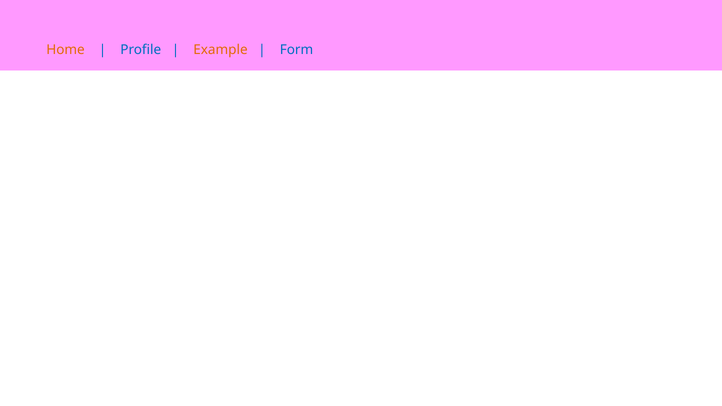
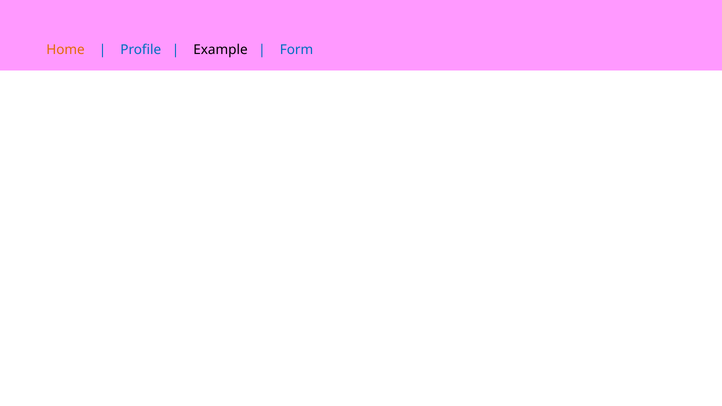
Example colour: orange -> black (220, 50)
